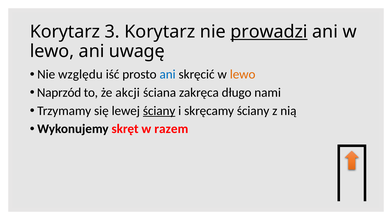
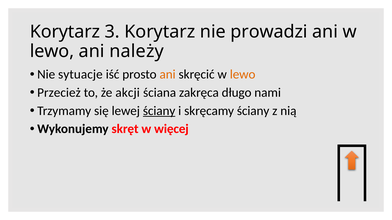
prowadzi underline: present -> none (269, 32)
uwagę: uwagę -> należy (137, 51)
względu: względu -> sytuacje (80, 75)
ani colour: blue -> orange (168, 75)
Naprzód: Naprzód -> Przecież (59, 93)
razem: razem -> więcej (171, 129)
